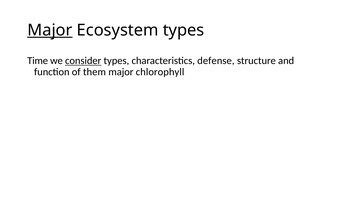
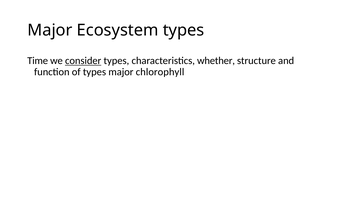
Major underline: present -> none (50, 30)
defense: defense -> whether (216, 61)
of them: them -> types (94, 72)
